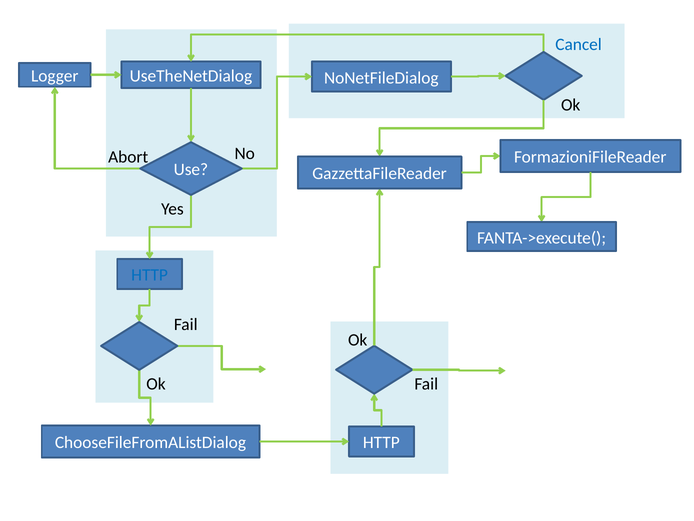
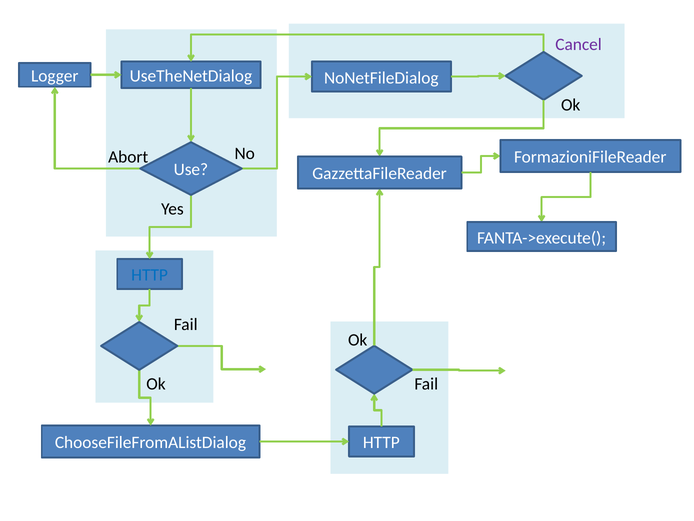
Cancel colour: blue -> purple (579, 44)
